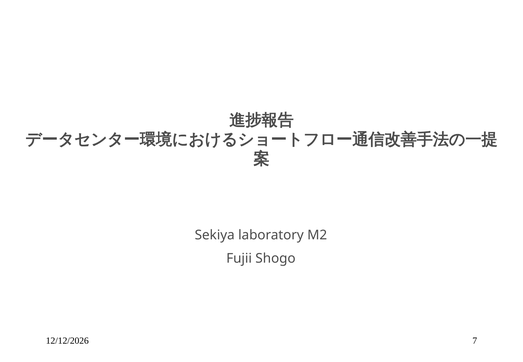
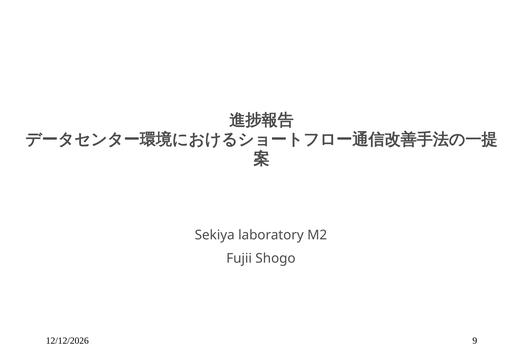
7: 7 -> 9 (475, 341)
